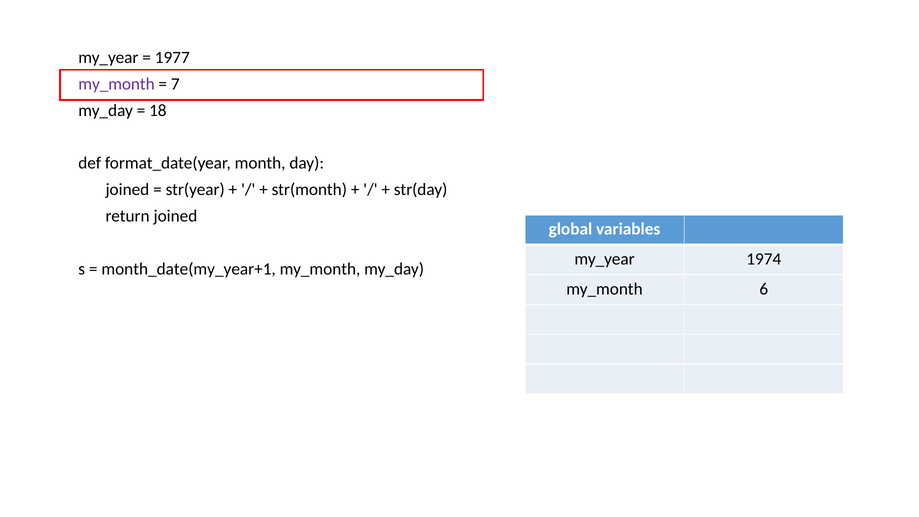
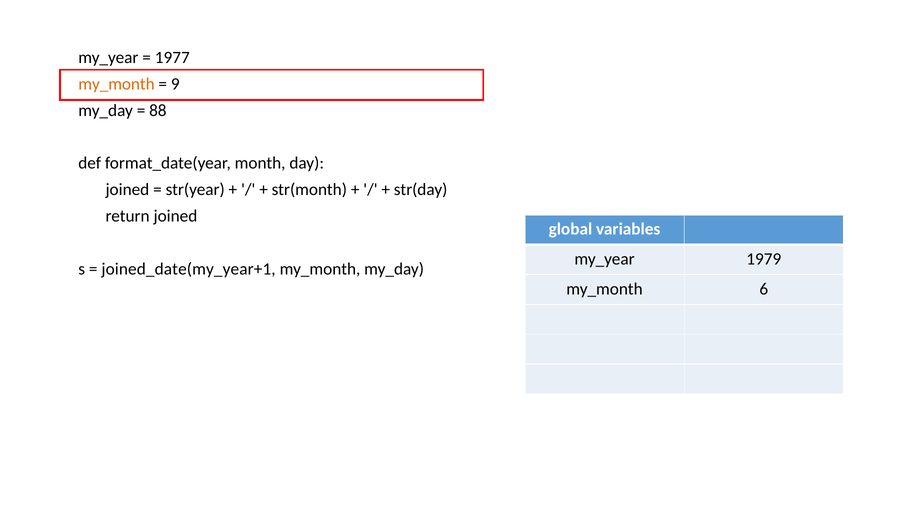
my_month colour: purple -> orange (117, 84)
7: 7 -> 9 (175, 84)
18: 18 -> 88 (158, 110)
1974: 1974 -> 1979 (764, 259)
month_date(my_year+1: month_date(my_year+1 -> joined_date(my_year+1 (189, 269)
